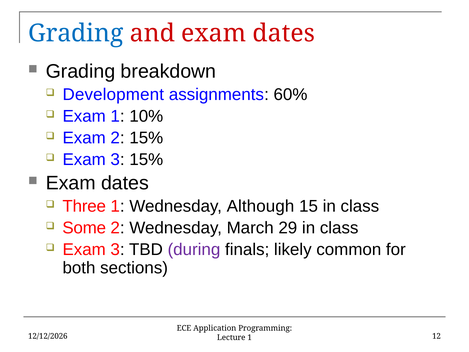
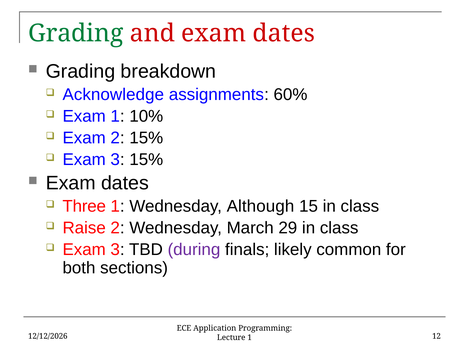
Grading colour: blue -> green (76, 33)
Development: Development -> Acknowledge (113, 94)
Some: Some -> Raise (84, 228)
